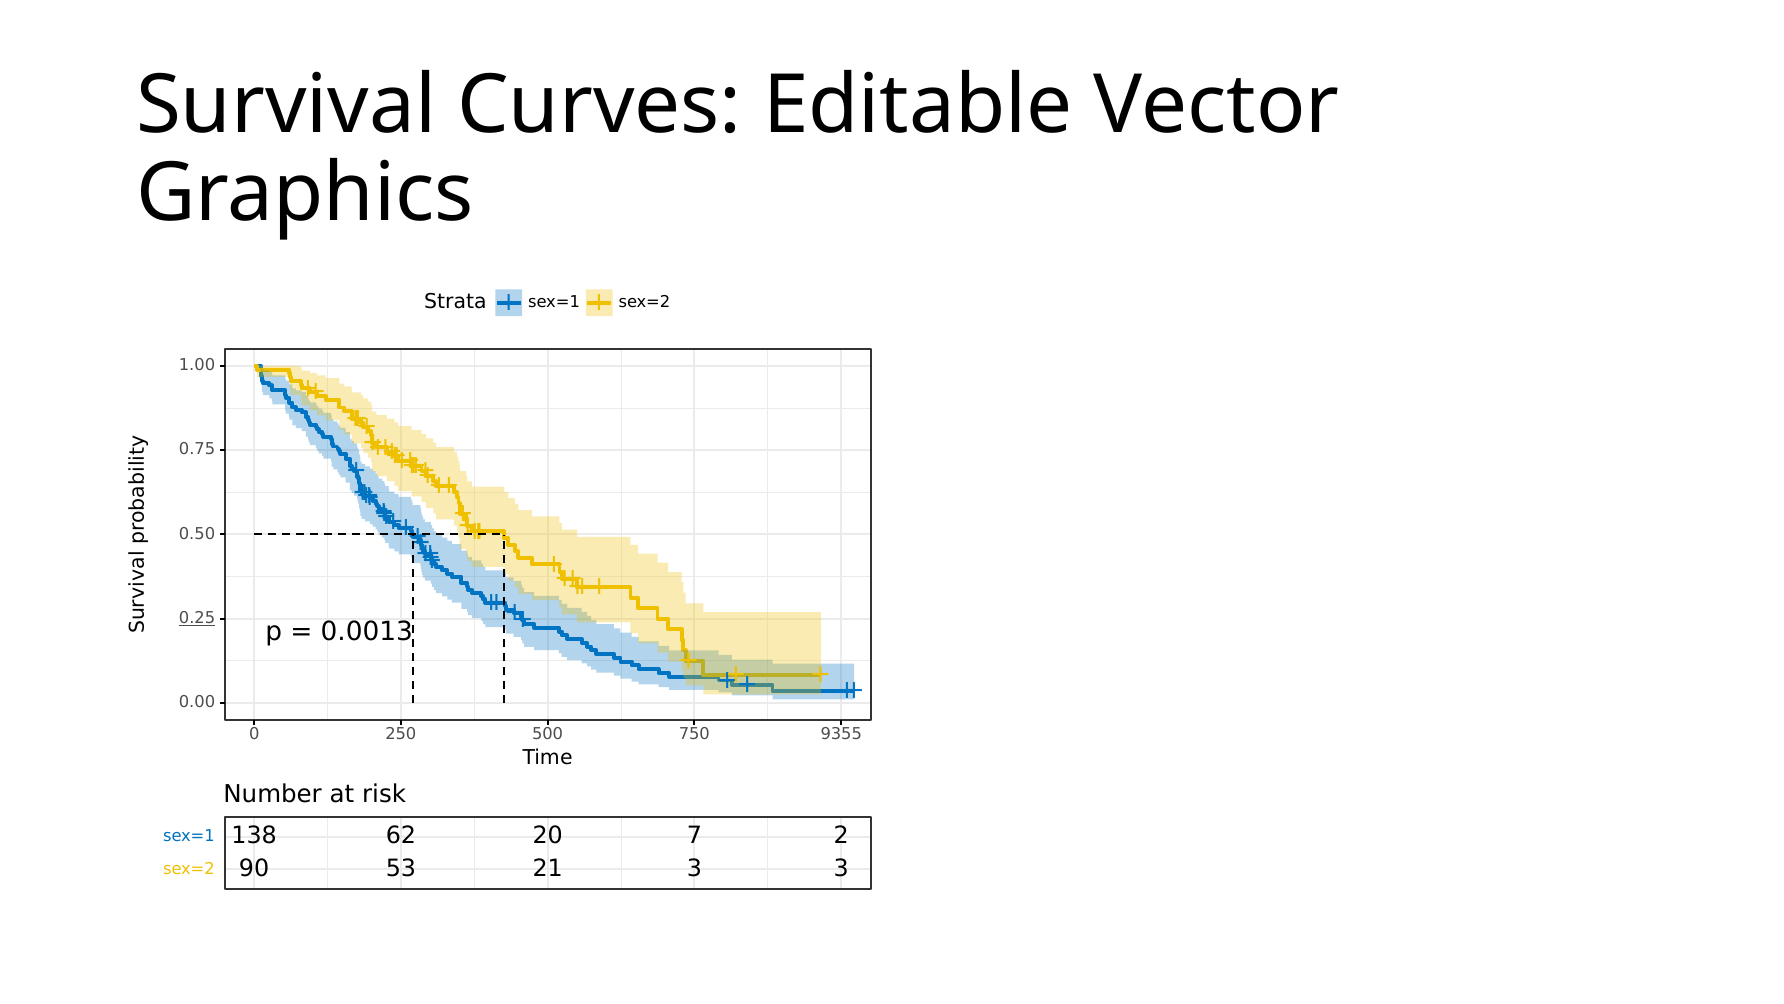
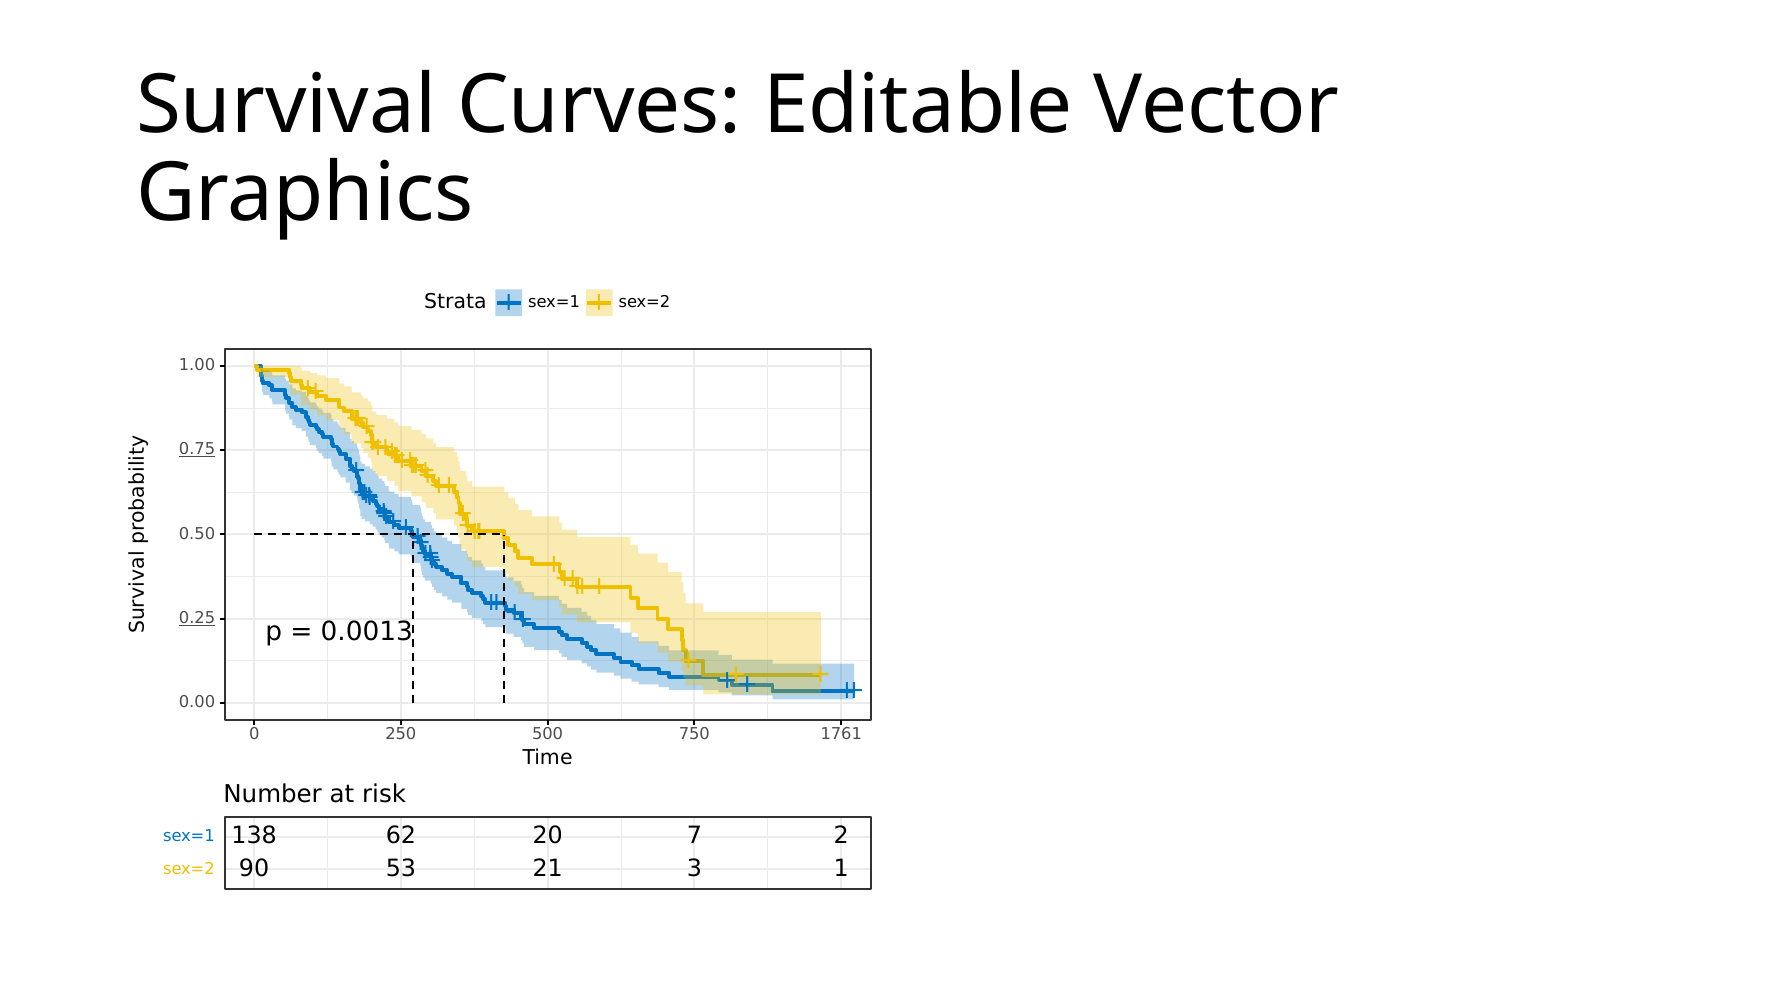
0.75 underline: none -> present (197, 449)
9355: 9355 -> 1761 (841, 734)
3 3: 3 -> 1 (841, 868)
